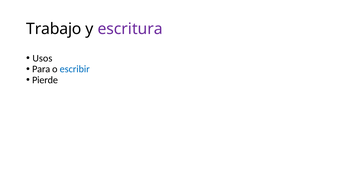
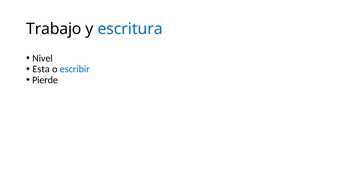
escritura colour: purple -> blue (130, 29)
Usos: Usos -> Nivel (42, 58)
Para: Para -> Esta (41, 69)
